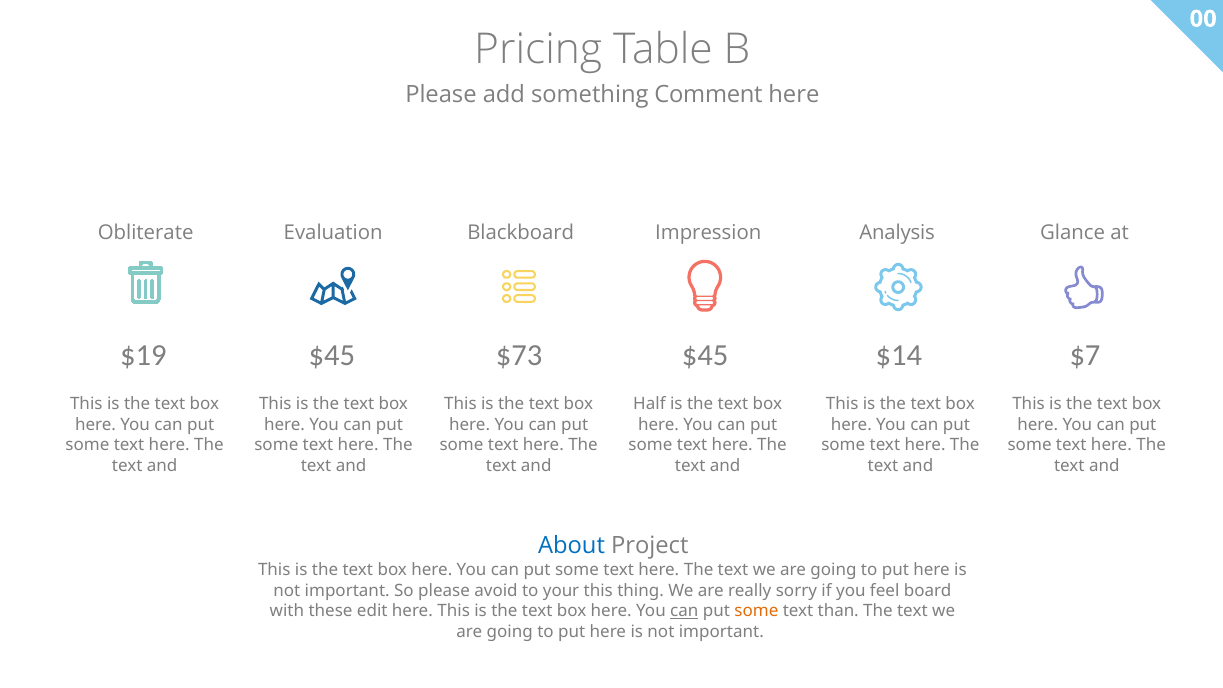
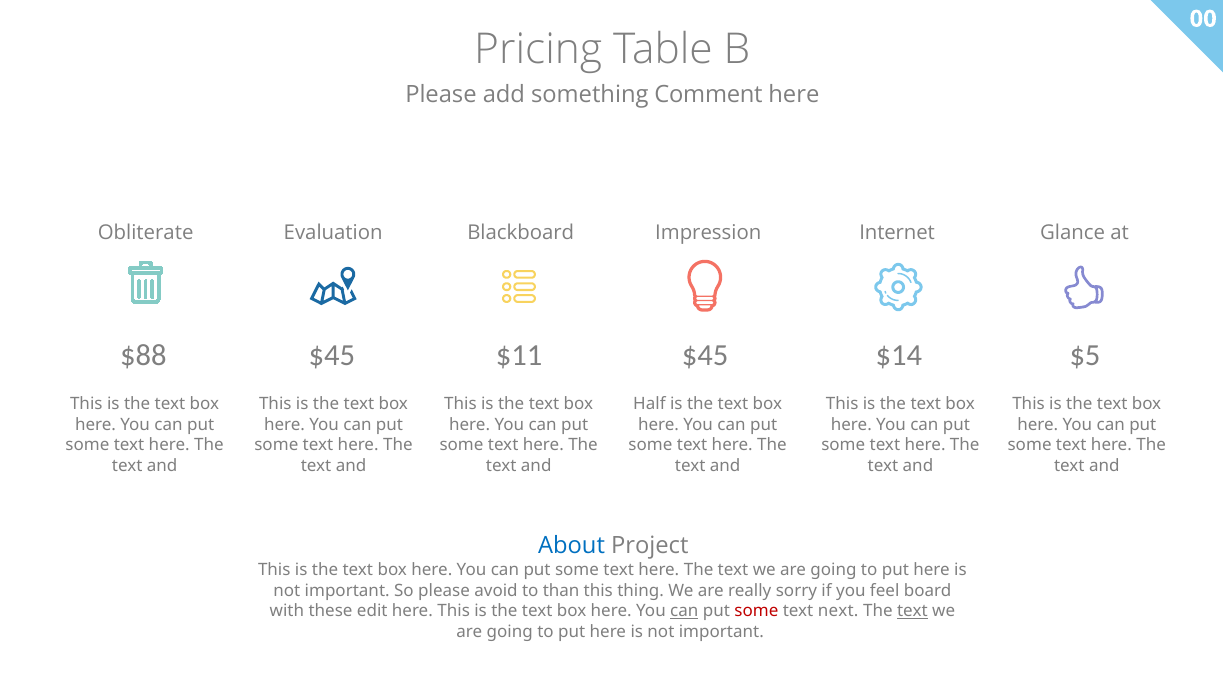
Analysis: Analysis -> Internet (897, 233)
$19: $19 -> $88 (143, 356)
$73: $73 -> $11 (519, 356)
$7: $7 -> $5 (1085, 356)
your: your -> than (561, 591)
some colour: orange -> red (756, 611)
than: than -> next (838, 611)
text underline: none -> present (912, 611)
